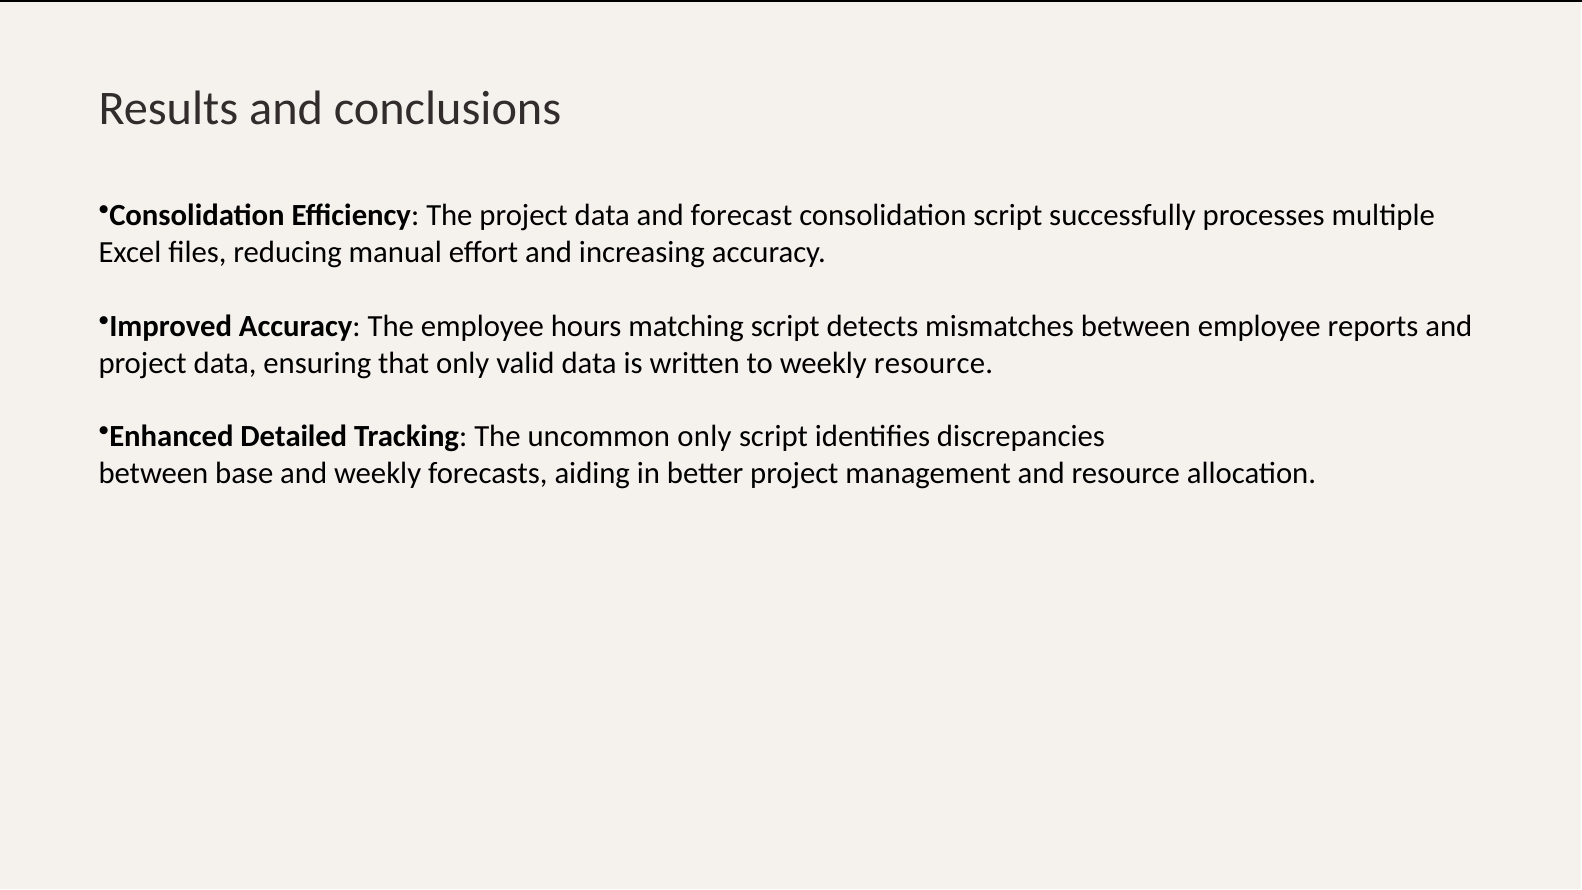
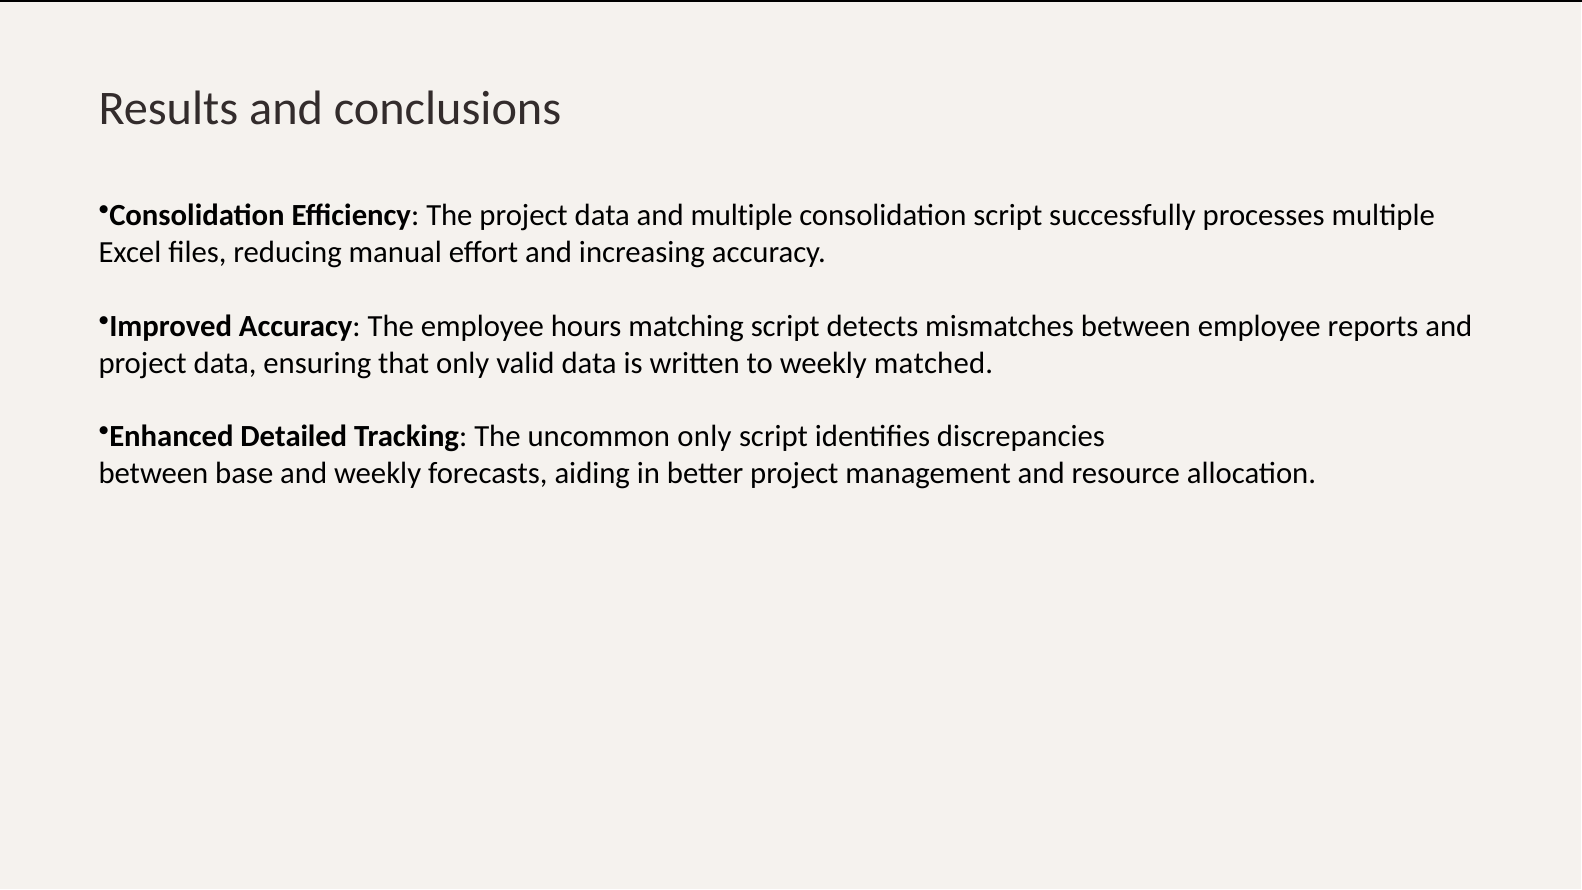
and forecast: forecast -> multiple (742, 215)
weekly resource: resource -> matched (934, 363)
